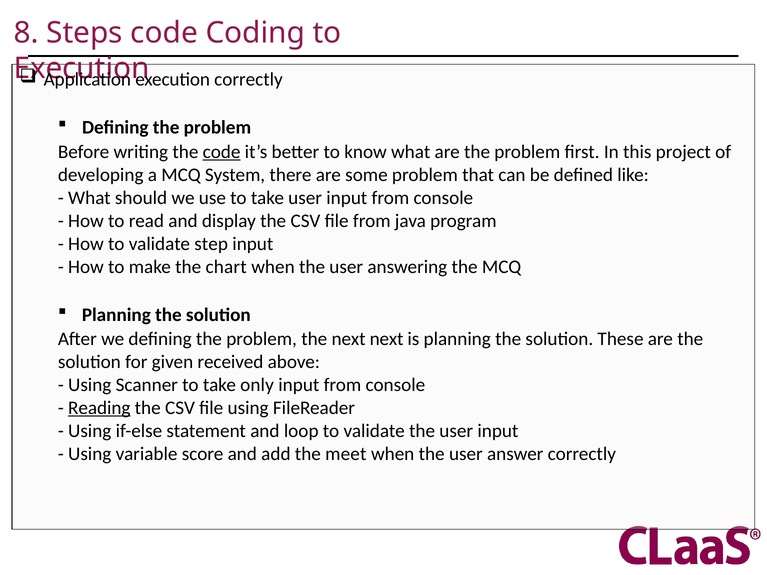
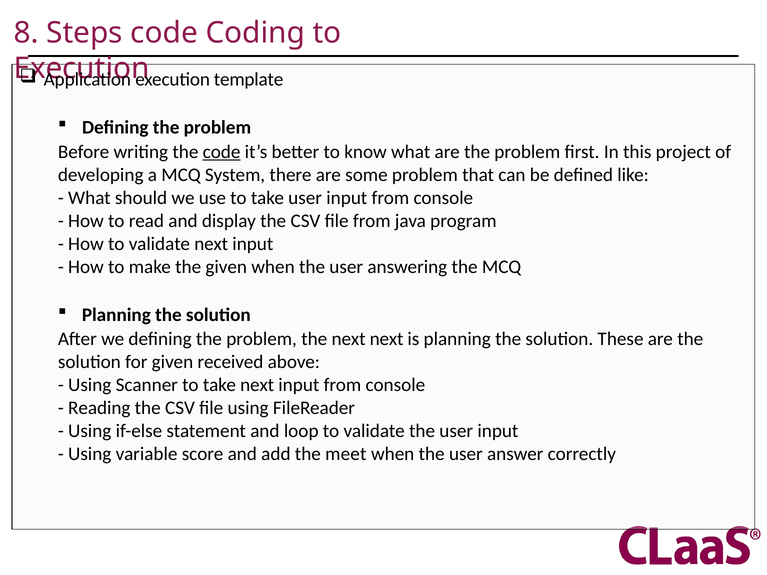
execution correctly: correctly -> template (249, 80)
validate step: step -> next (211, 244)
the chart: chart -> given (226, 267)
take only: only -> next (257, 385)
Reading underline: present -> none (99, 408)
